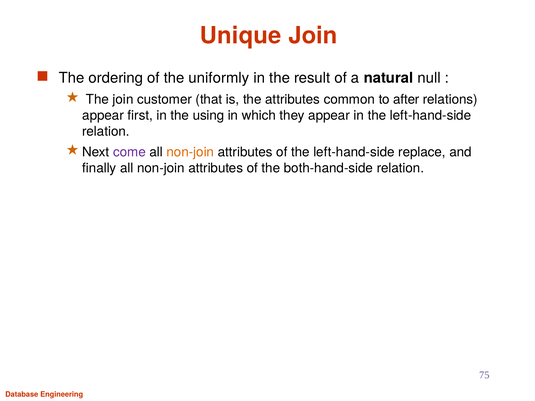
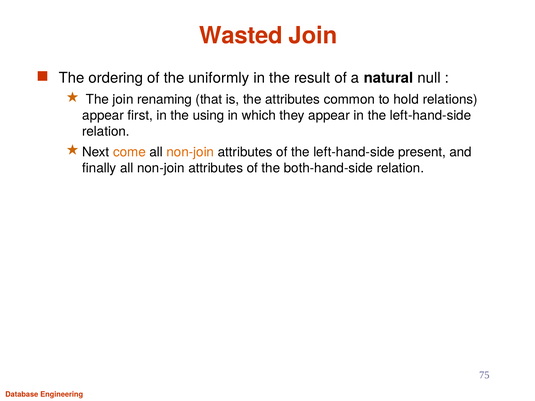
Unique: Unique -> Wasted (241, 36)
customer: customer -> renaming (165, 99)
after: after -> hold (406, 99)
come colour: purple -> orange (129, 152)
replace: replace -> present (422, 152)
